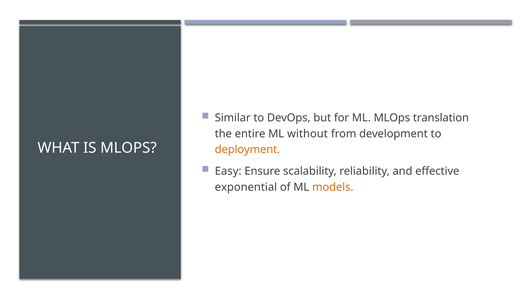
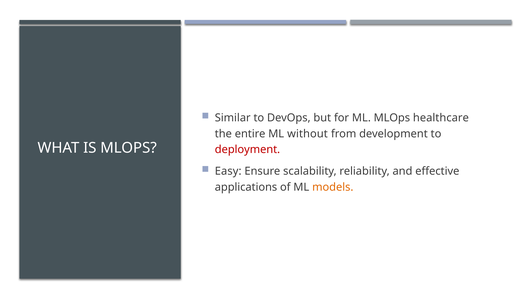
translation: translation -> healthcare (441, 118)
deployment colour: orange -> red (247, 150)
exponential: exponential -> applications (246, 187)
